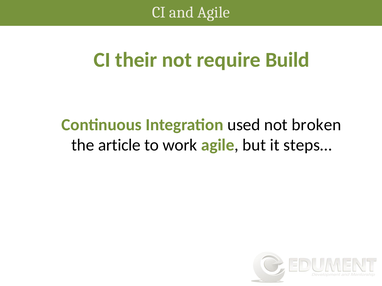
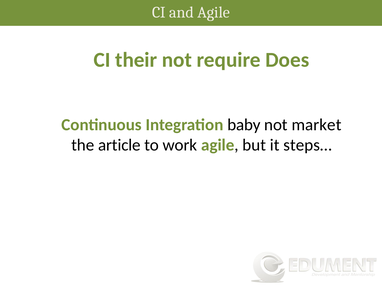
Build: Build -> Does (287, 60)
used: used -> baby (244, 125)
broken: broken -> market (316, 125)
